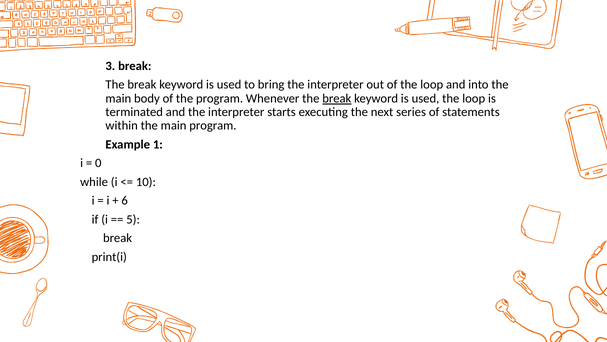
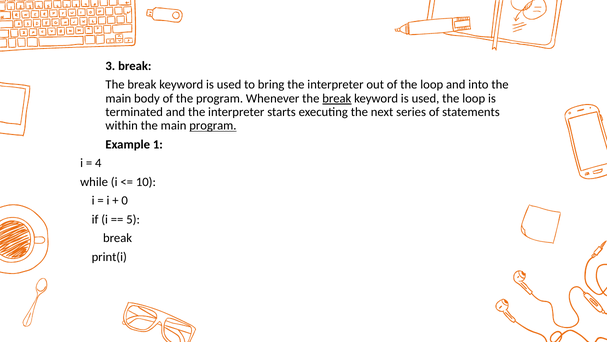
program underline: none -> present (213, 126)
0: 0 -> 4 (98, 163)
6: 6 -> 0 (125, 200)
